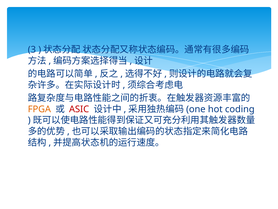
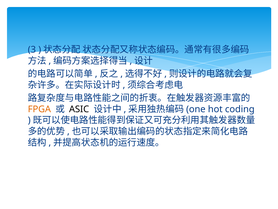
ASIC colour: red -> black (79, 109)
